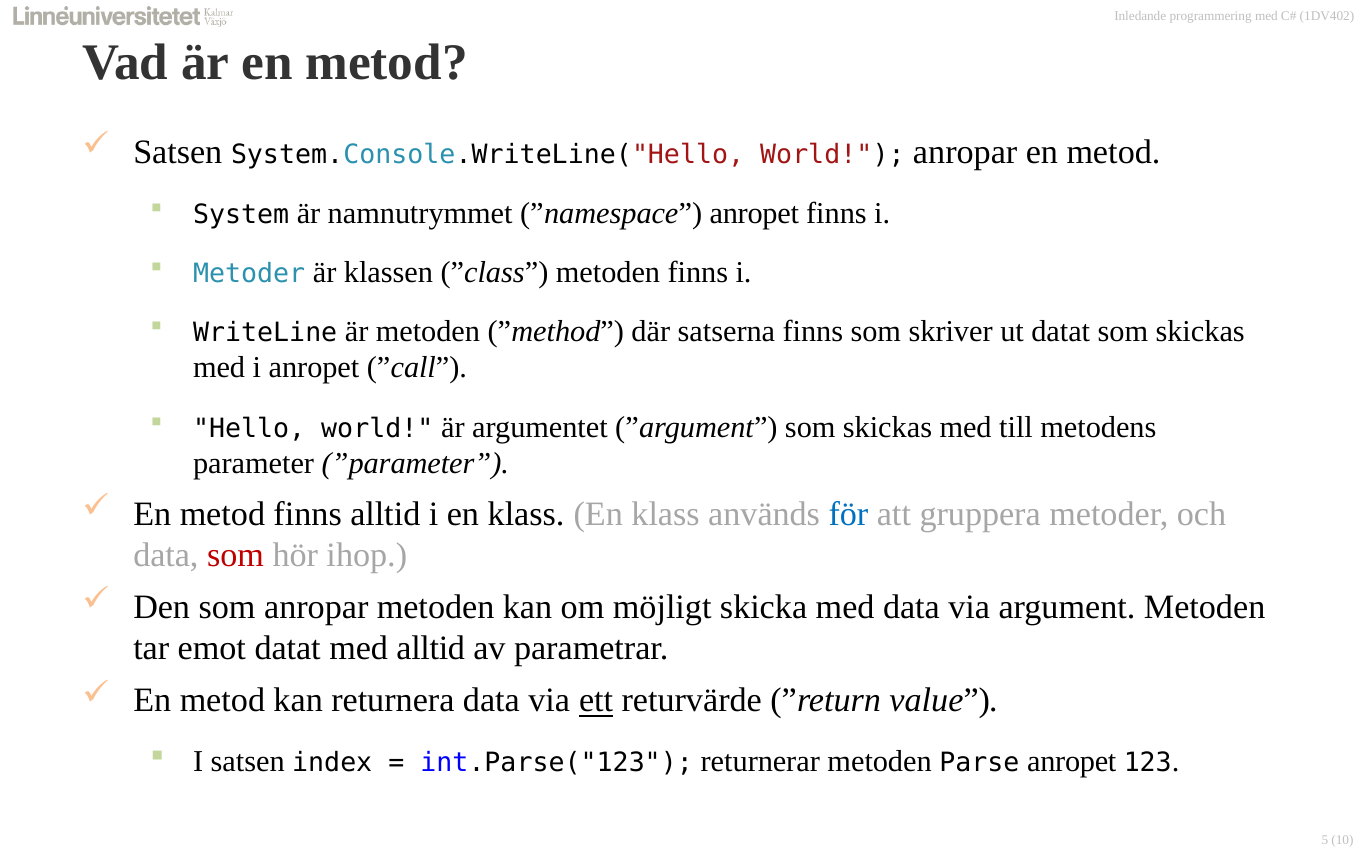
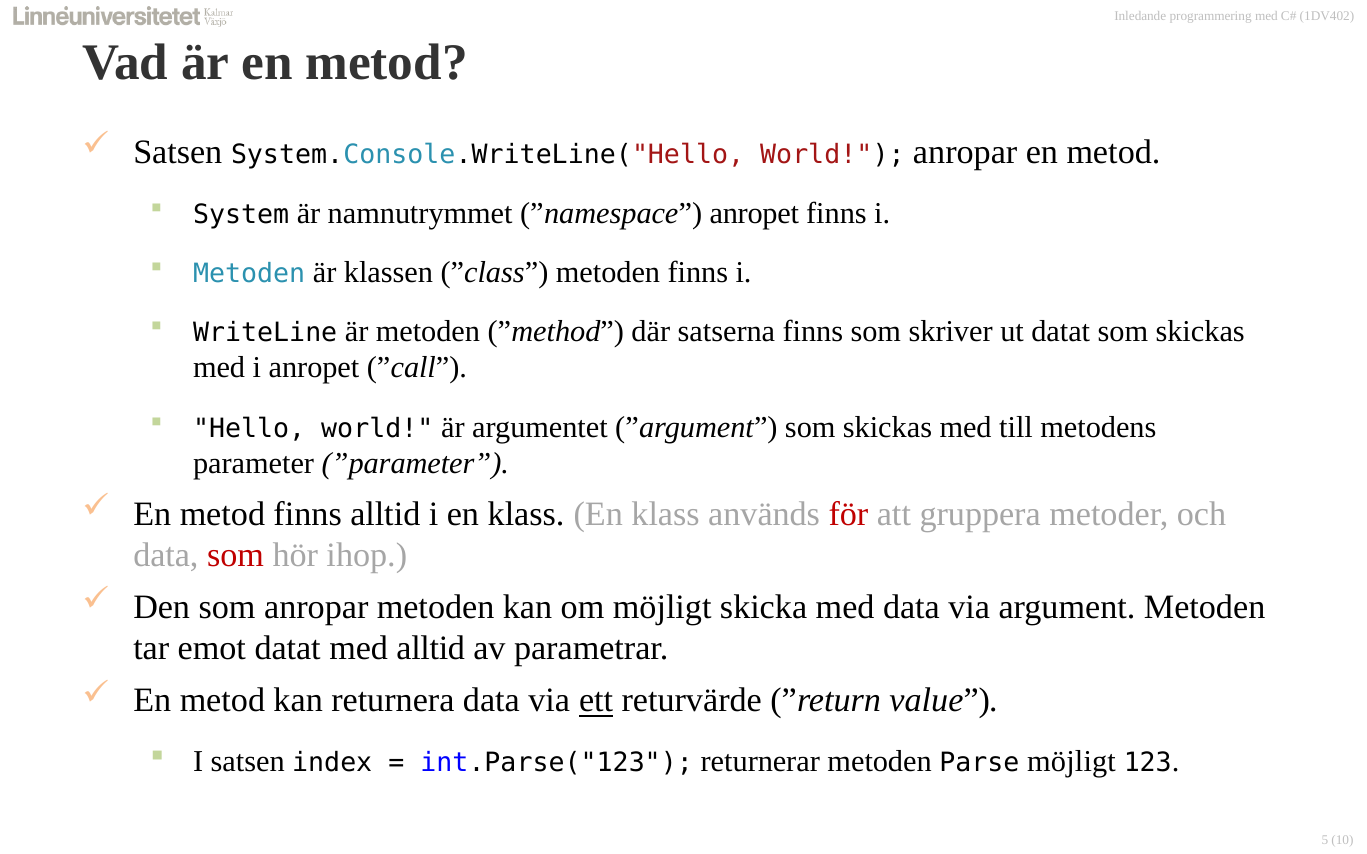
Metoder: Metoder -> Metoden (249, 274)
för colour: blue -> red (848, 514)
Parse anropet: anropet -> möjligt (1072, 762)
